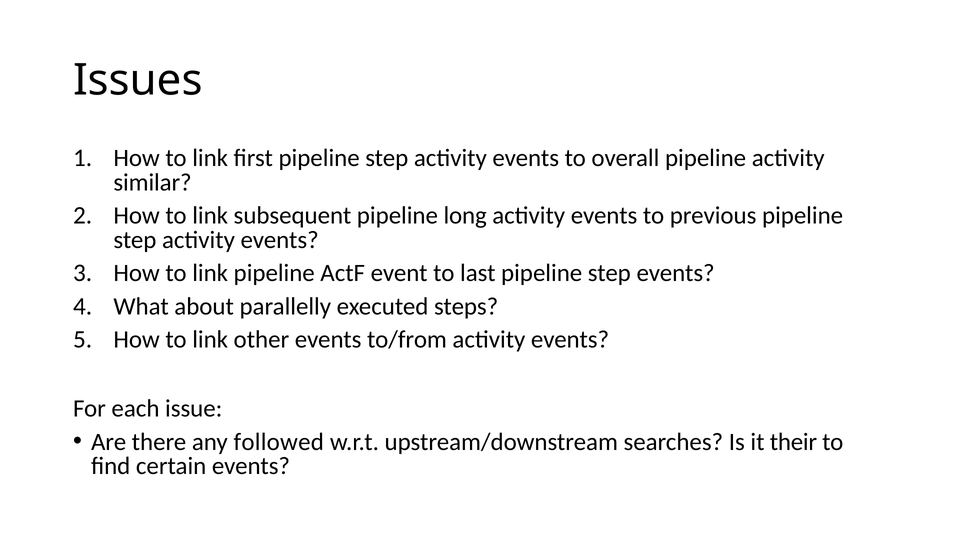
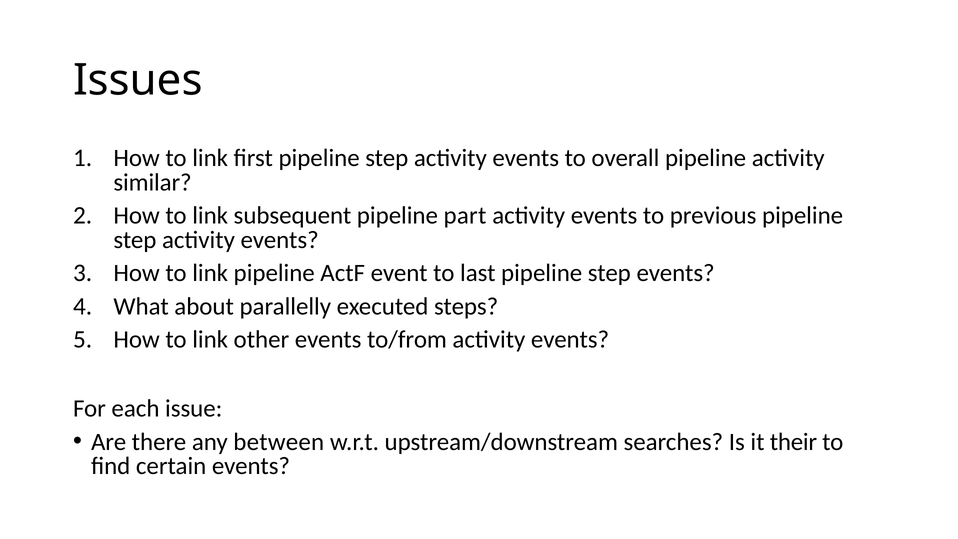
long: long -> part (465, 216)
followed: followed -> between (279, 442)
